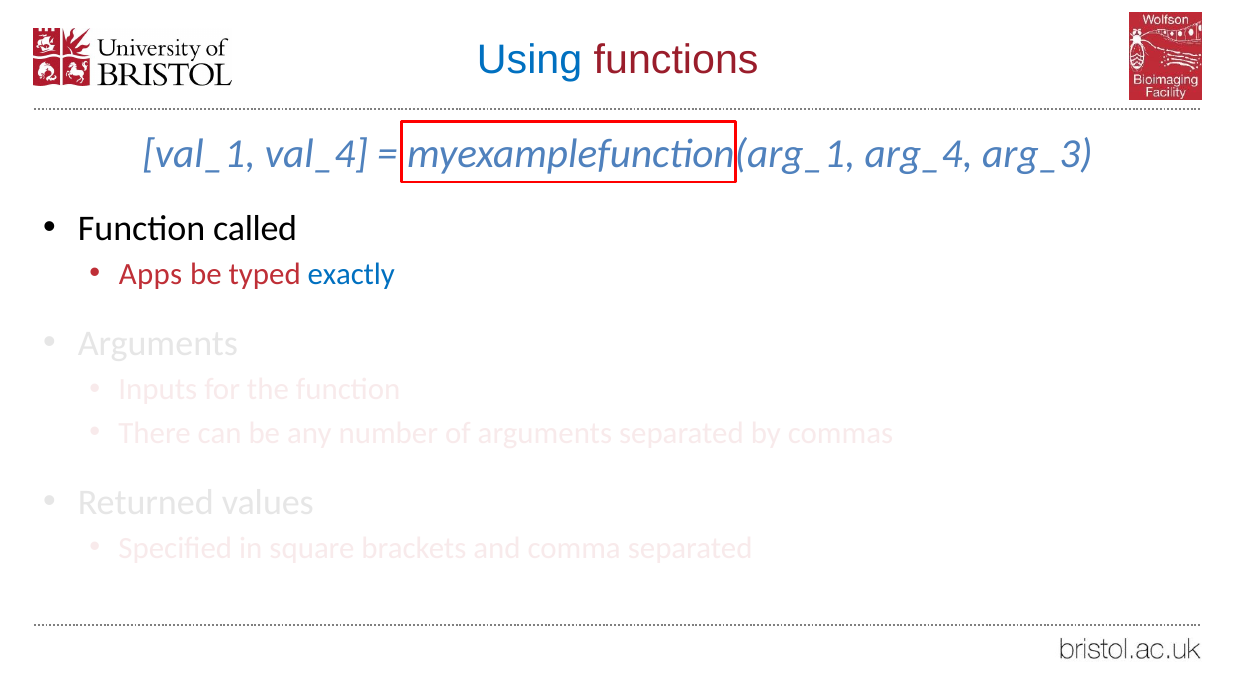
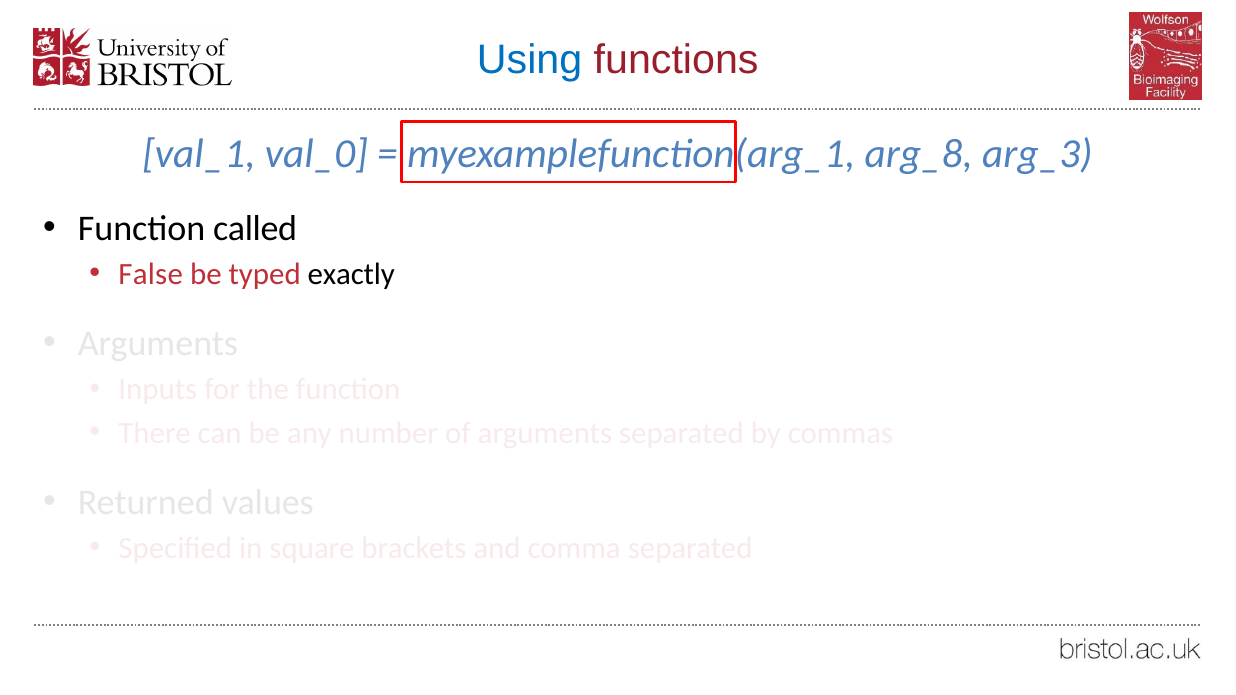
val_4: val_4 -> val_0 (316, 153)
arg_4: arg_4 -> arg_8 (919, 153)
Apps: Apps -> False (151, 274)
exactly colour: blue -> black (351, 274)
